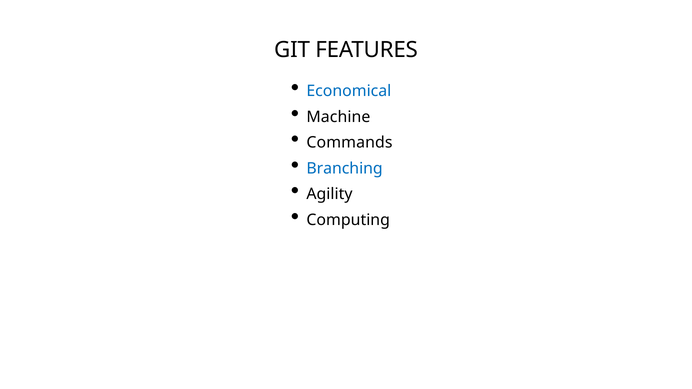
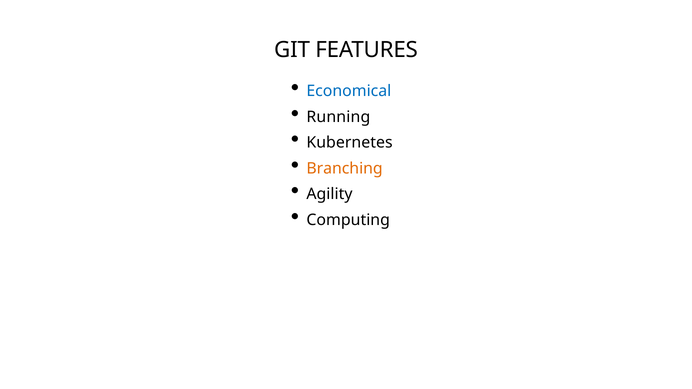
Machine: Machine -> Running (338, 117)
Commands: Commands -> Kubernetes (350, 143)
Branching colour: blue -> orange (345, 168)
